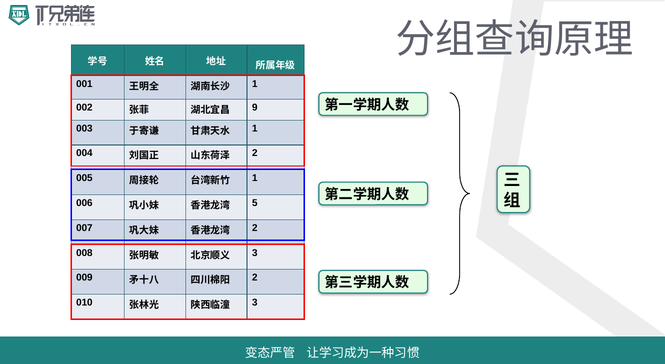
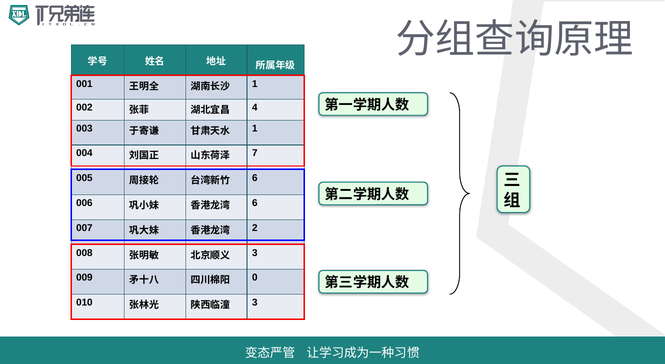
9: 9 -> 4 (255, 107)
2: 2 -> 7 (255, 153)
1: 1 -> 6 (255, 178)
5: 5 -> 6 (255, 203)
2: 2 -> 0 (255, 278)
